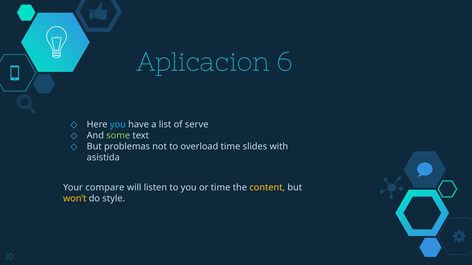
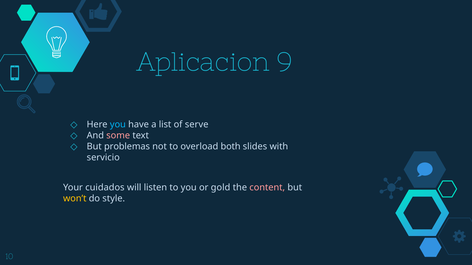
6: 6 -> 9 (285, 62)
some colour: light green -> pink (118, 136)
overload time: time -> both (231, 147)
asistida: asistida -> servicio (103, 158)
compare: compare -> cuidados (105, 188)
or time: time -> gold (221, 188)
content colour: yellow -> pink (267, 188)
